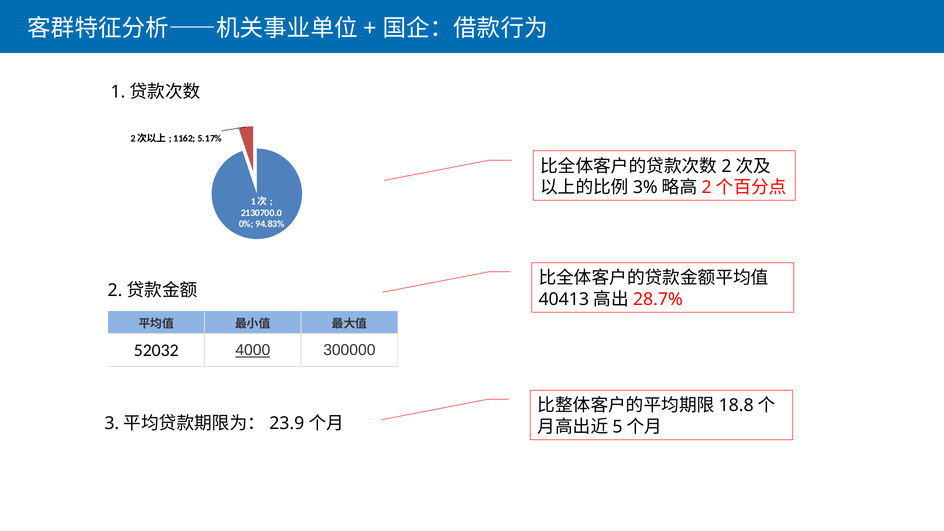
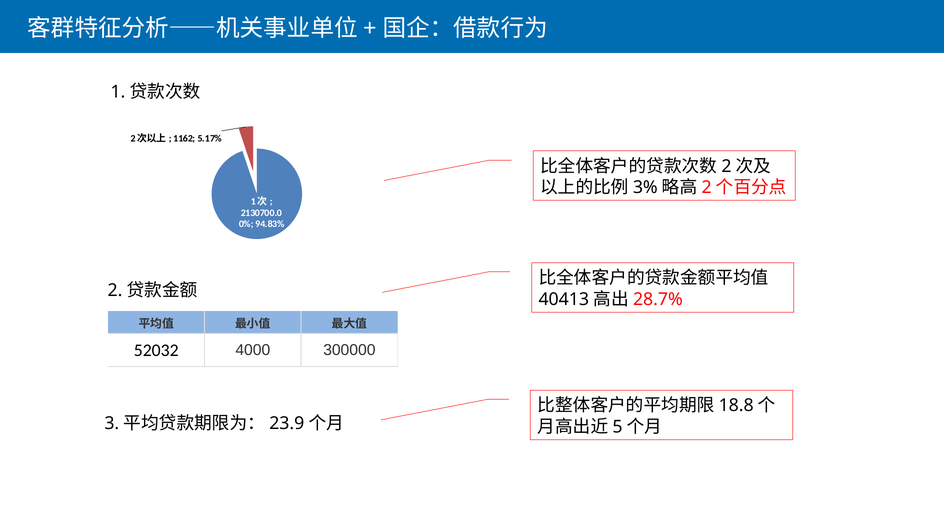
4000 underline: present -> none (253, 350)
